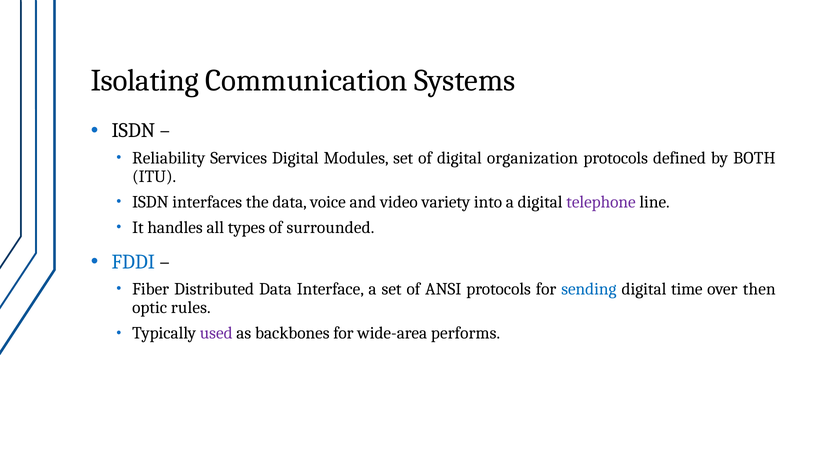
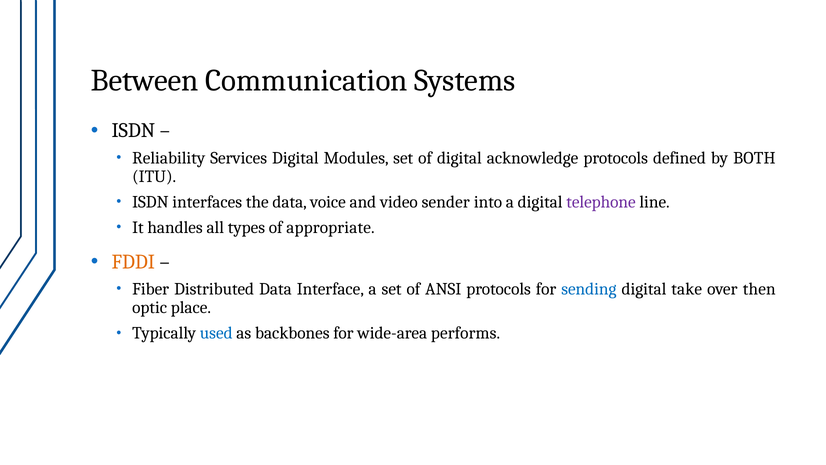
Isolating: Isolating -> Between (145, 80)
organization: organization -> acknowledge (533, 158)
variety: variety -> sender (446, 202)
surrounded: surrounded -> appropriate (330, 227)
FDDI colour: blue -> orange (133, 262)
time: time -> take (687, 289)
rules: rules -> place (191, 308)
used colour: purple -> blue (216, 333)
